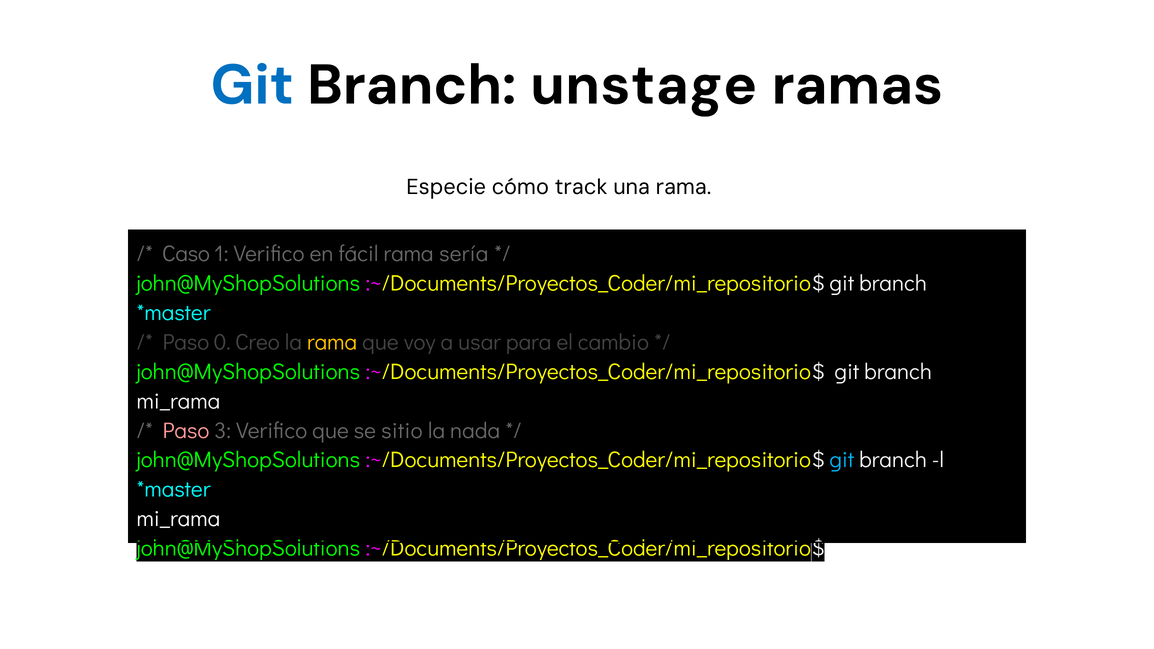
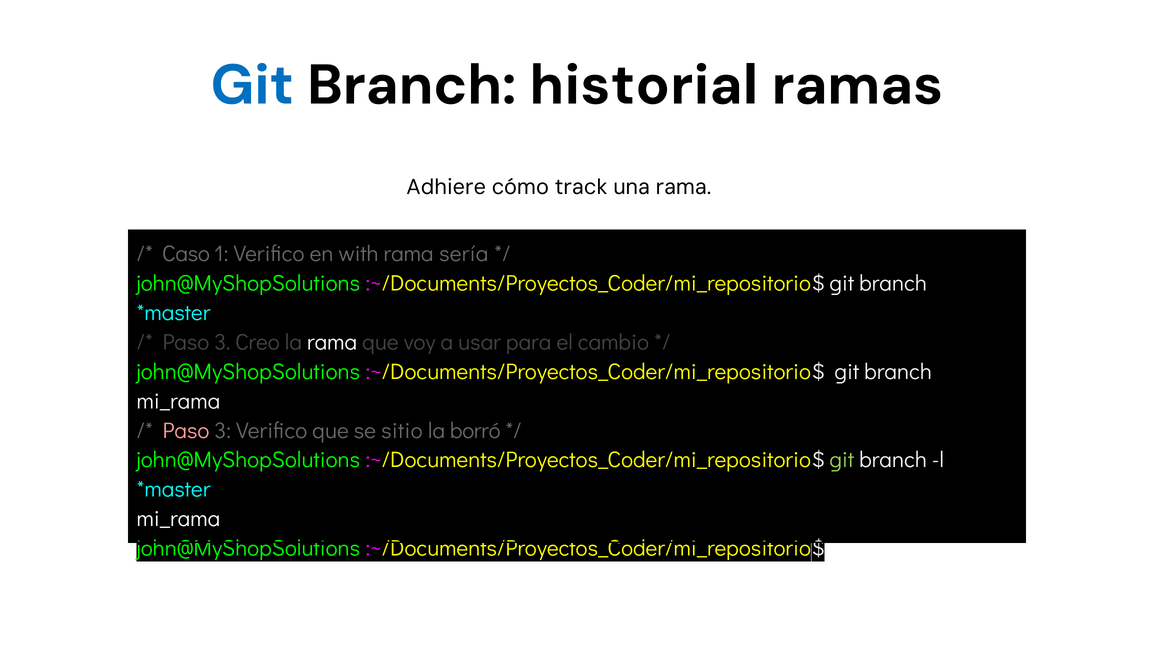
unstage: unstage -> historial (644, 85)
Especie: Especie -> Adhiere (446, 187)
fácil: fácil -> with (359, 254)
0: 0 -> 3 (222, 342)
rama colour: yellow -> white (332, 342)
nada: nada -> borró (475, 431)
git colour: light blue -> light green (842, 460)
